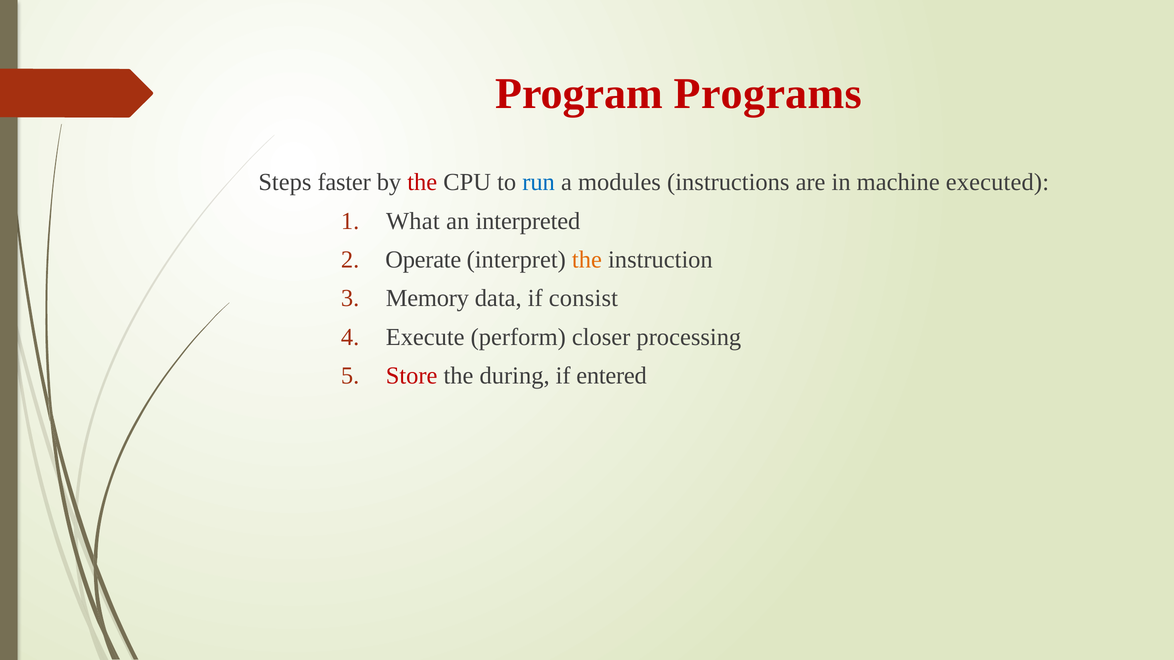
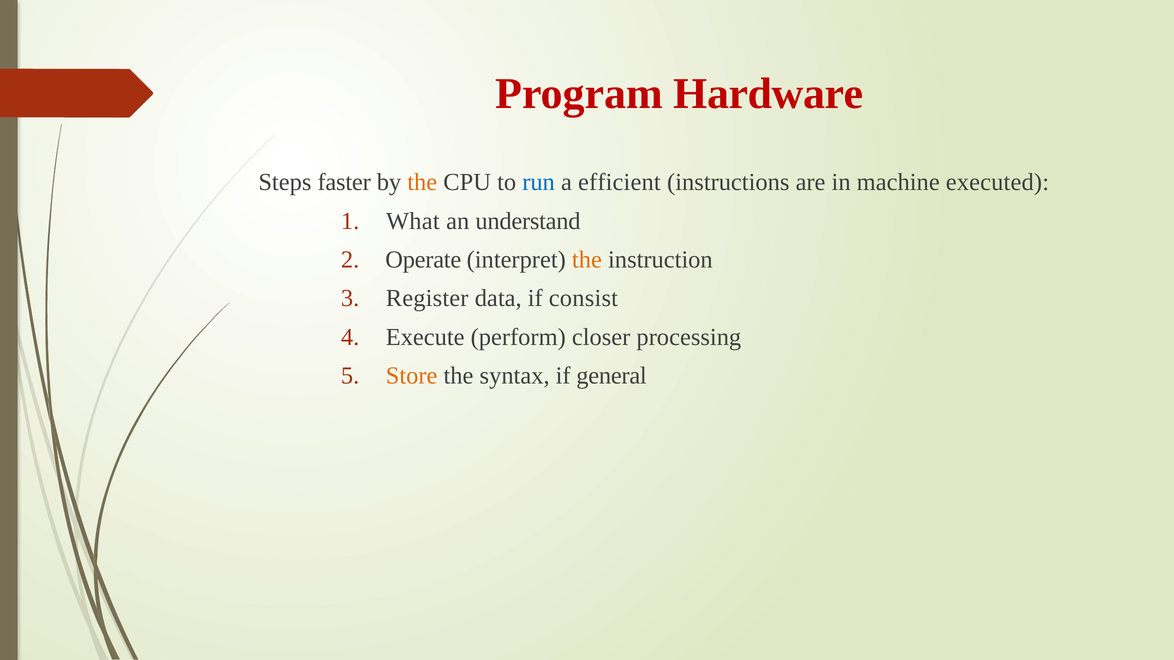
Programs: Programs -> Hardware (768, 94)
the colour: red -> orange (422, 182)
modules: modules -> efficient (619, 182)
interpreted: interpreted -> understand (528, 221)
Memory: Memory -> Register (427, 299)
Store colour: red -> orange (412, 376)
during: during -> syntax (515, 376)
entered: entered -> general (612, 376)
